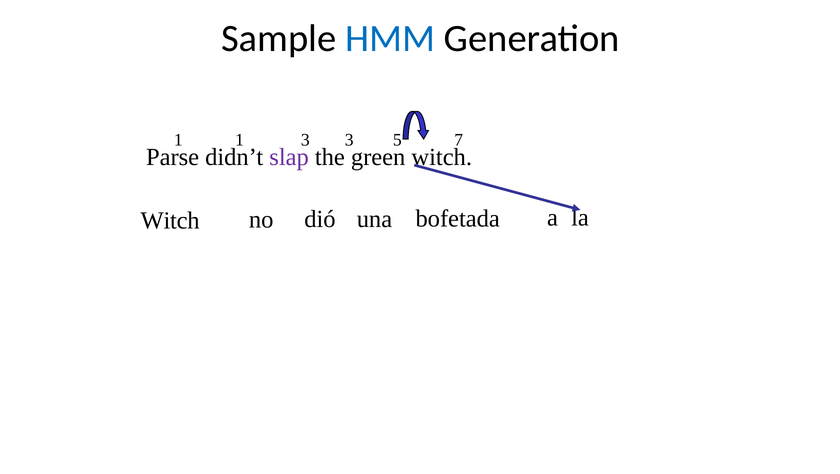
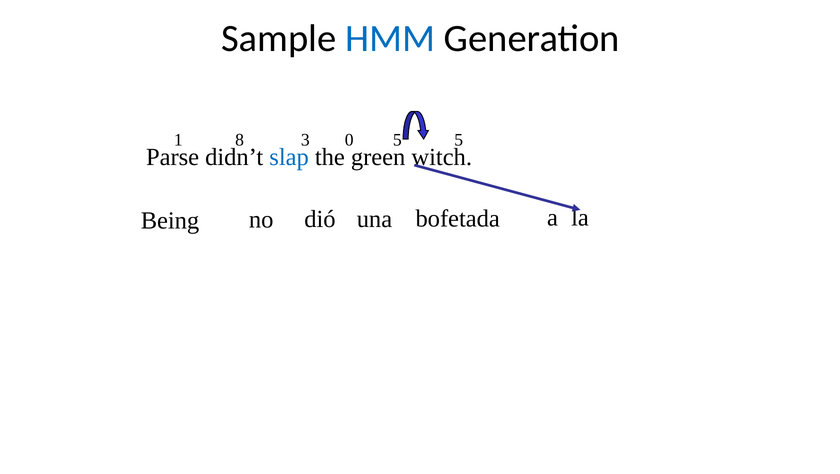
1 1: 1 -> 8 (240, 140)
3 3: 3 -> 0 (349, 140)
5 7: 7 -> 5 (459, 140)
slap colour: purple -> blue (289, 157)
Witch: Witch -> Being (170, 220)
